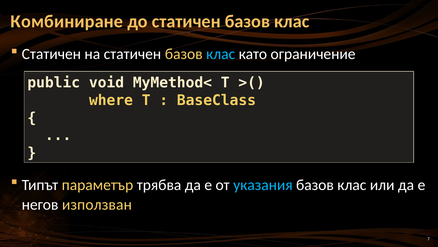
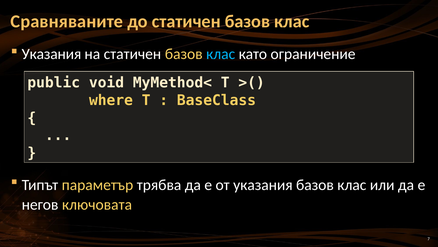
Комбиниране: Комбиниране -> Сравняваните (67, 21)
Статичен: Статичен -> Указания (51, 54)
указания colour: light blue -> white (263, 185)
използван: използван -> ключовата (97, 204)
